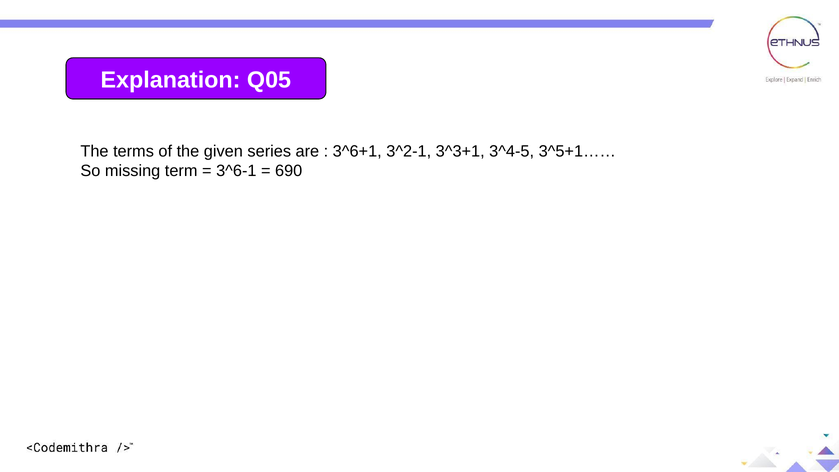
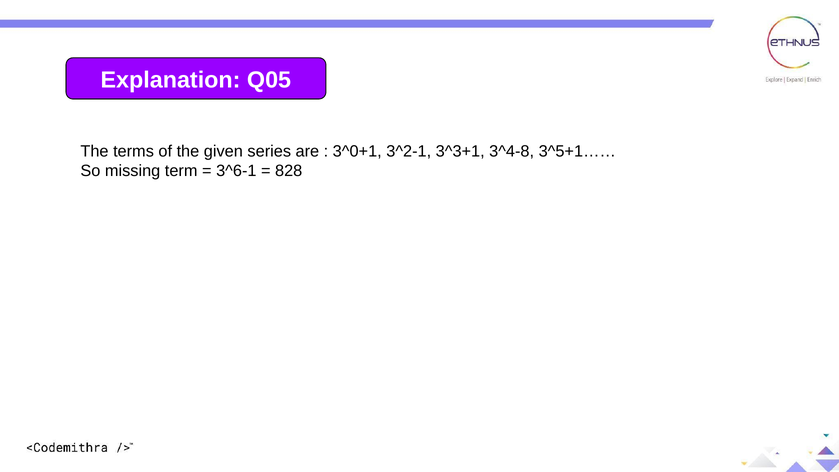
3^6+1: 3^6+1 -> 3^0+1 (357, 151)
3^4-5: 3^4-5 -> 3^4-8 (512, 151)
690: 690 -> 828 (289, 171)
